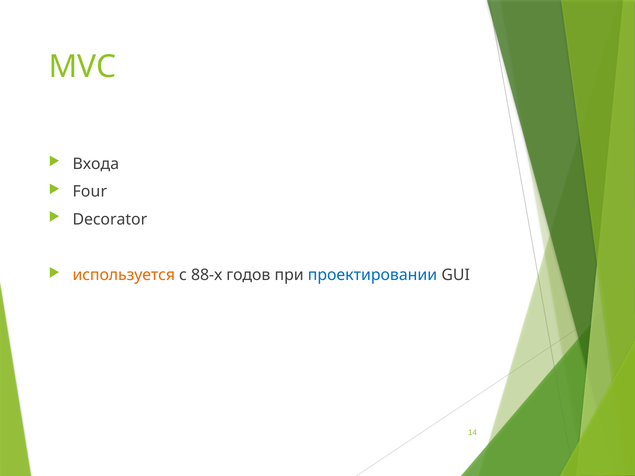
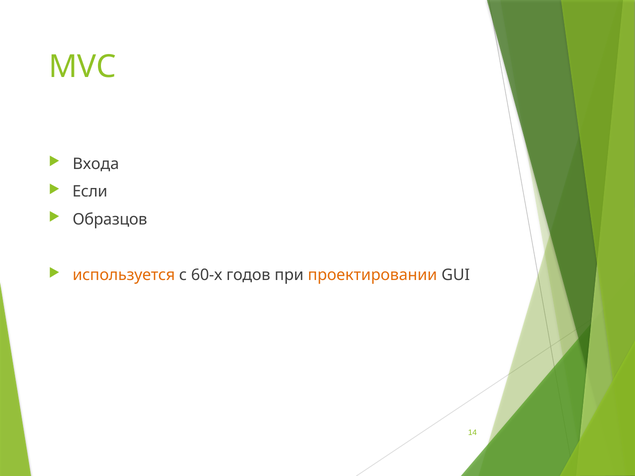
Four: Four -> Если (90, 192)
Decorator: Decorator -> Образцов (110, 220)
88-х: 88-х -> 60-х (207, 275)
проектировании colour: blue -> orange (372, 275)
